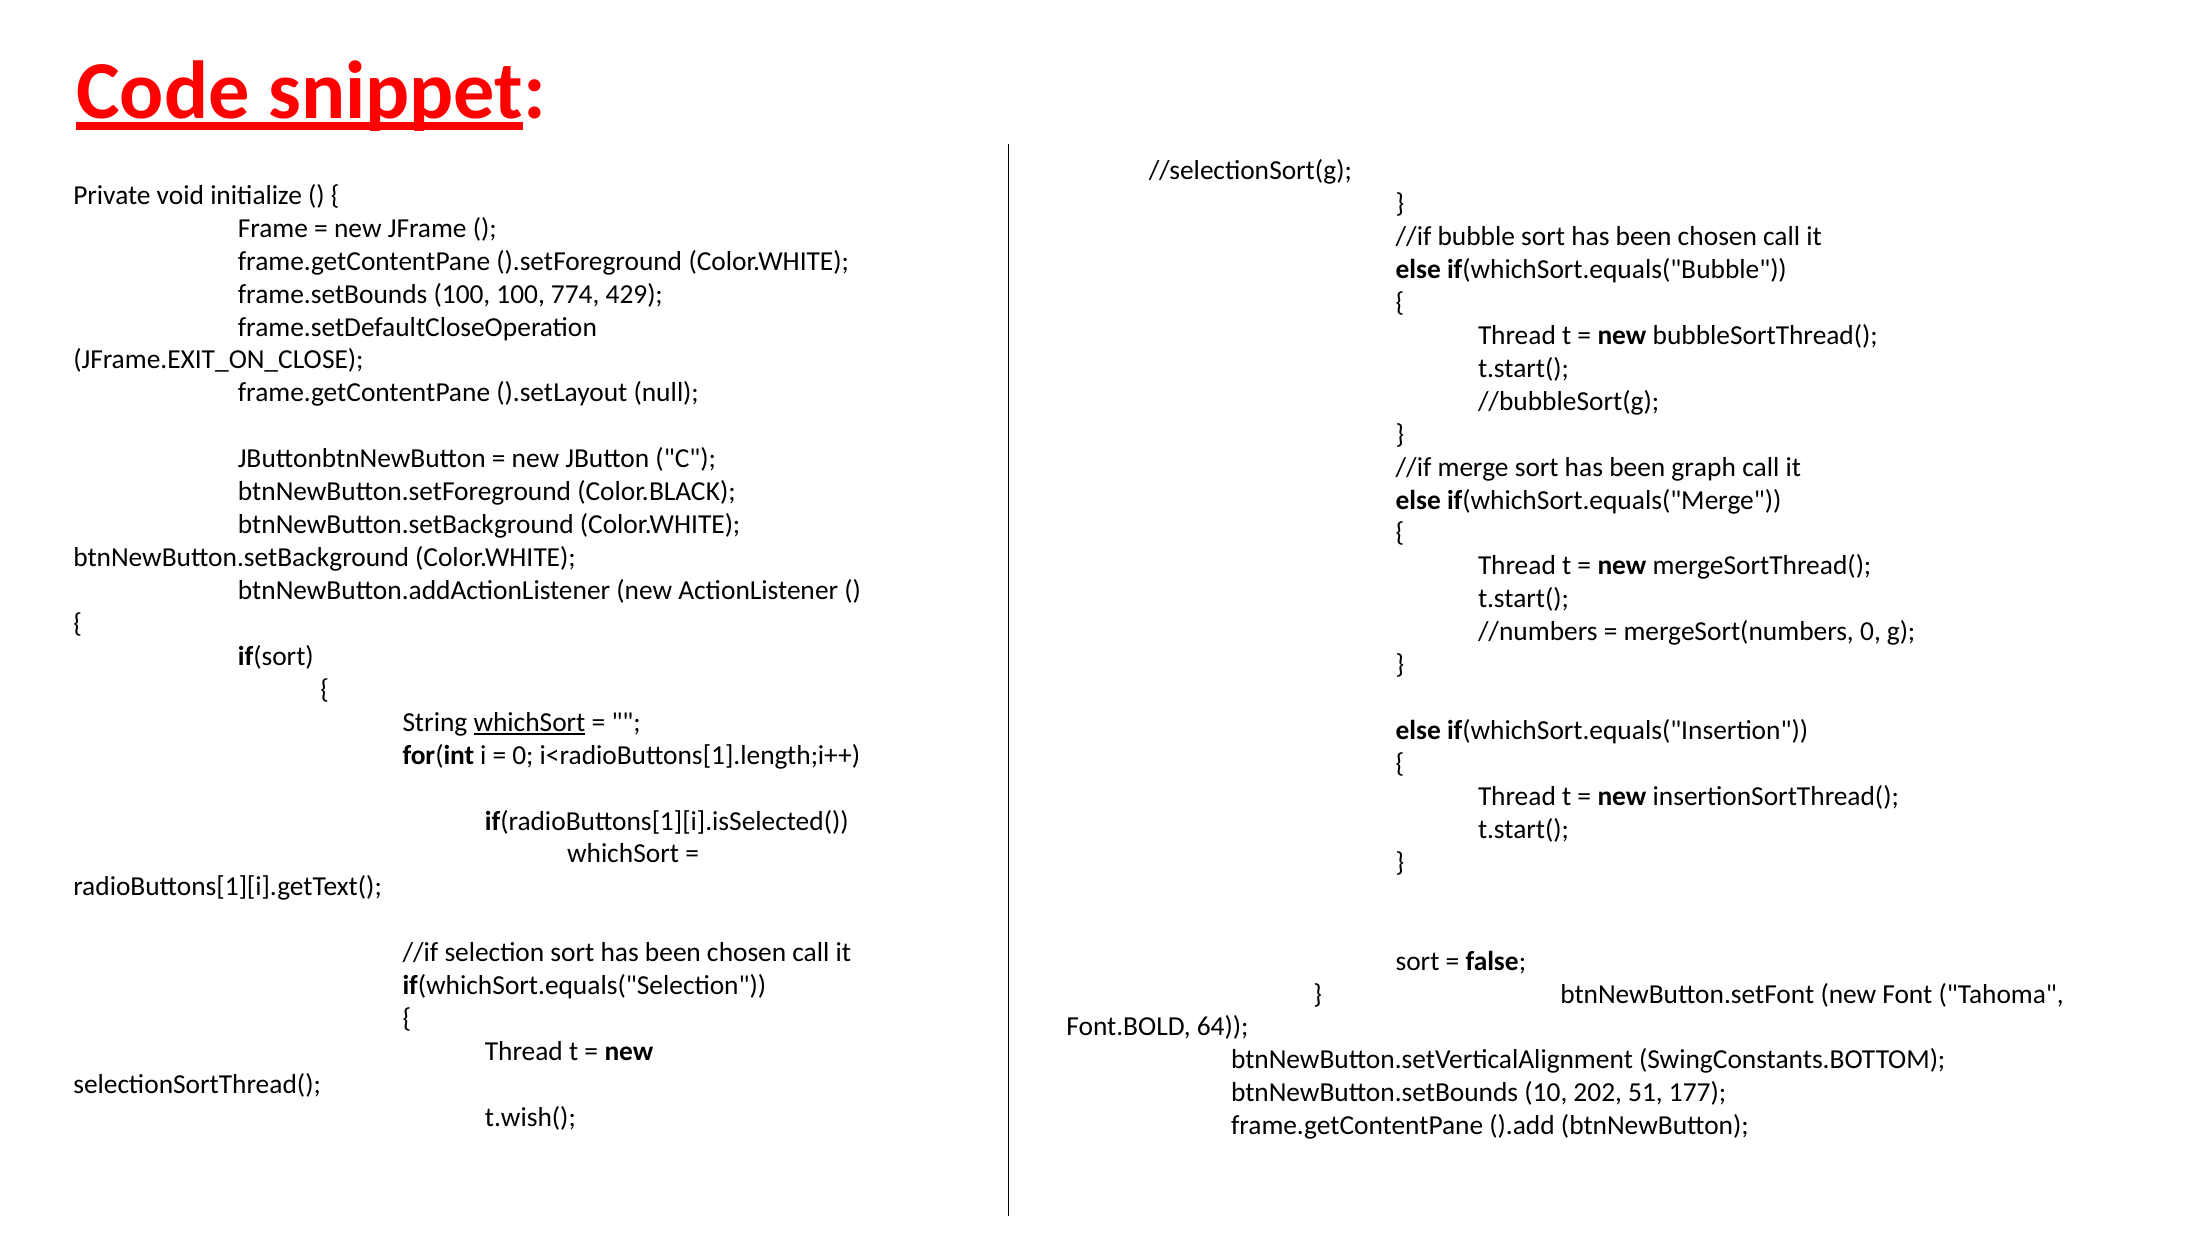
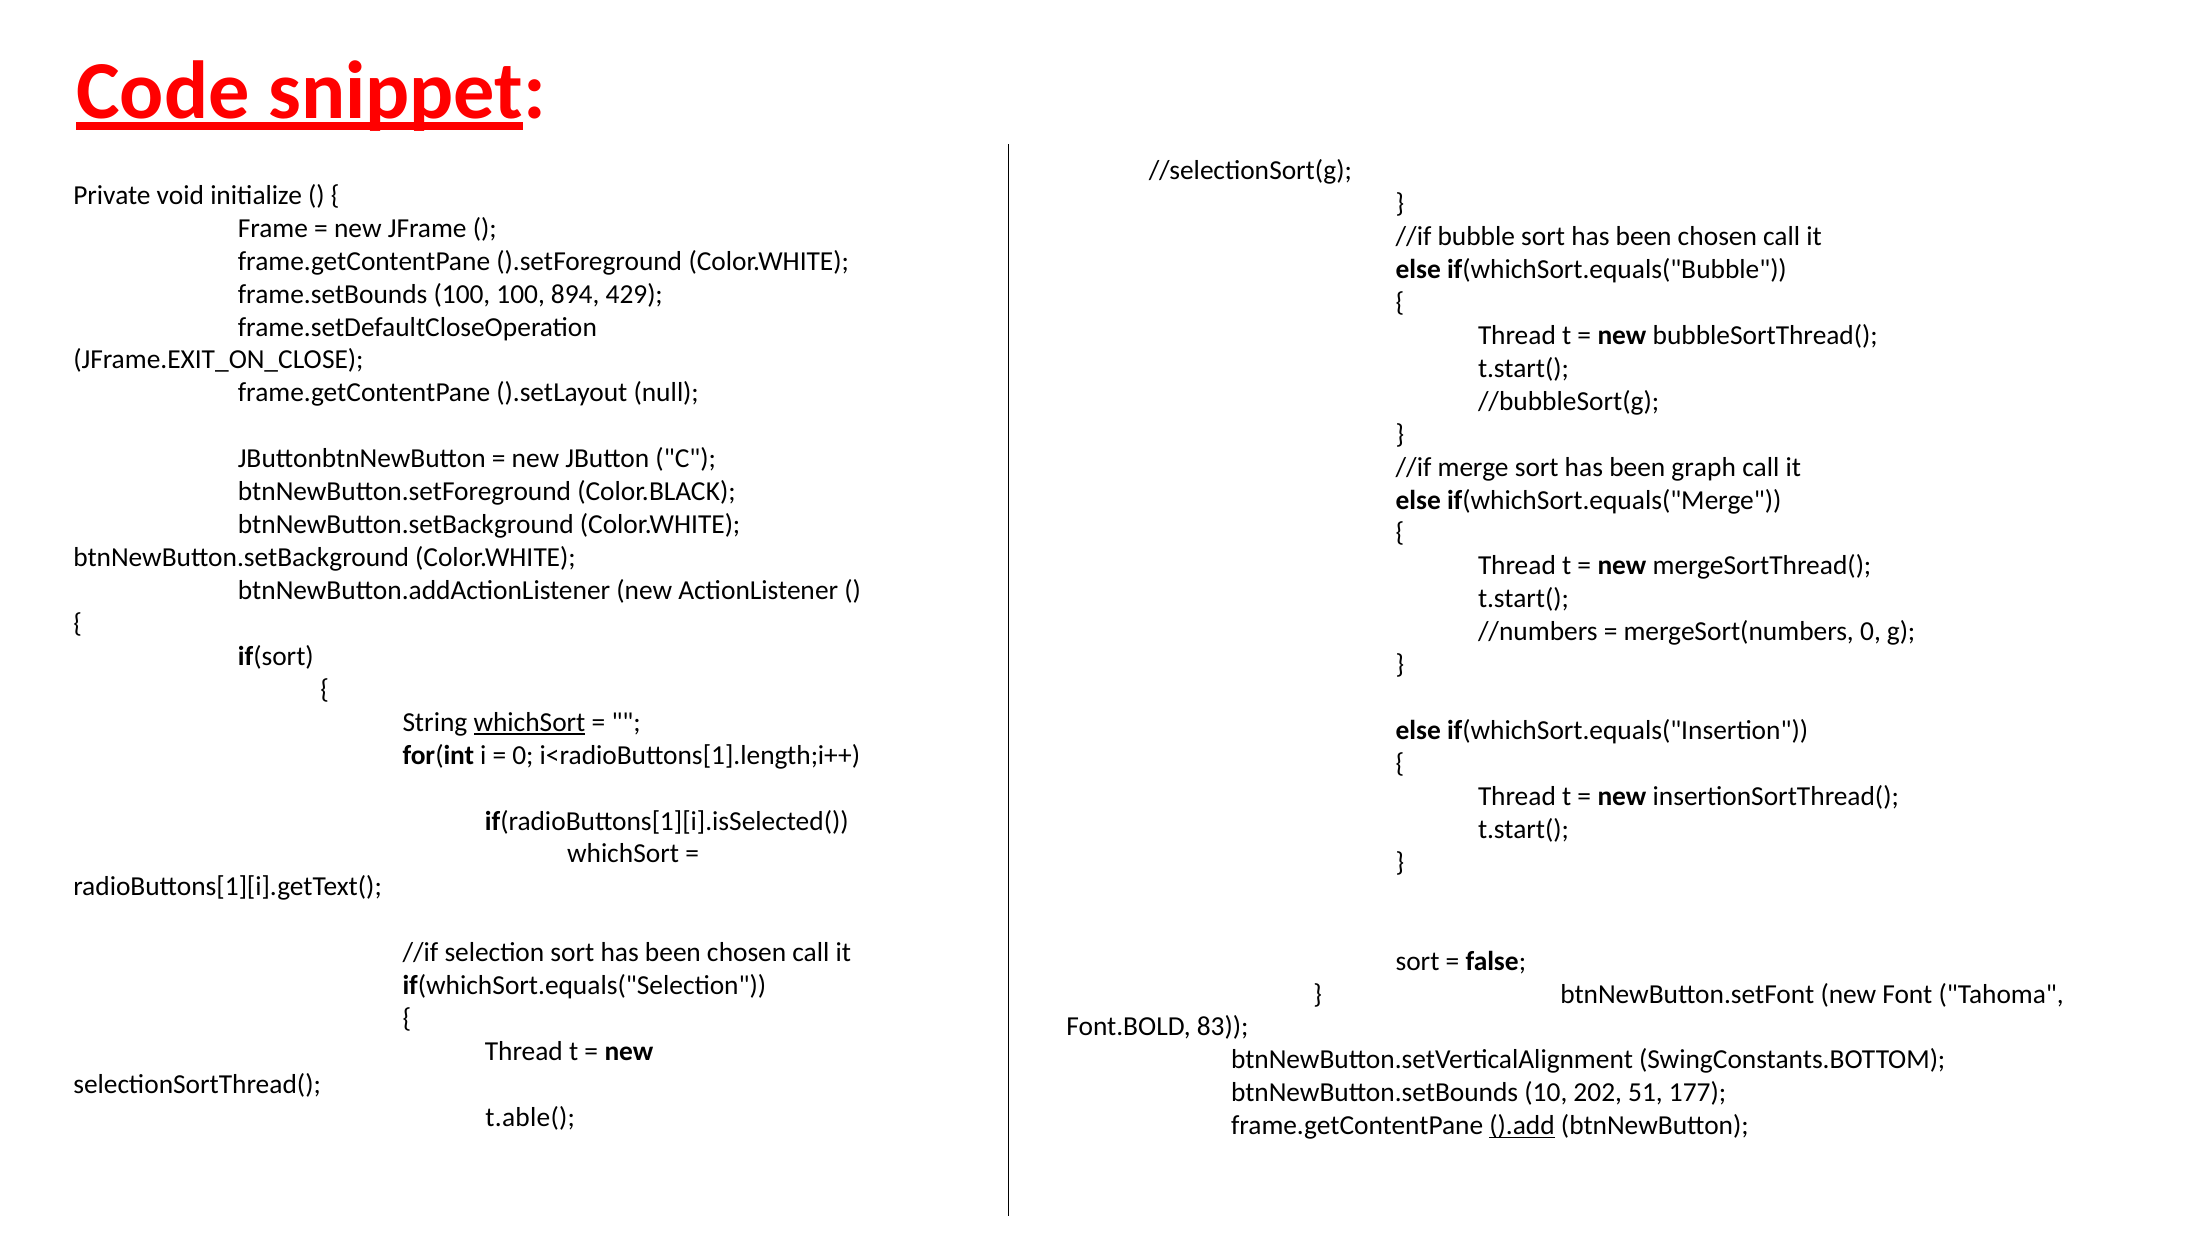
774: 774 -> 894 (575, 294)
64: 64 -> 83 (1223, 1027)
t.wish(: t.wish( -> t.able( (530, 1117)
).add underline: none -> present (1522, 1125)
